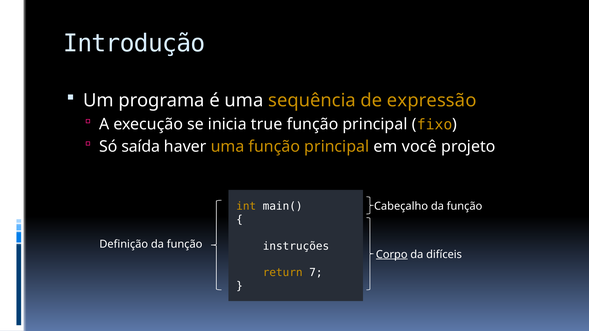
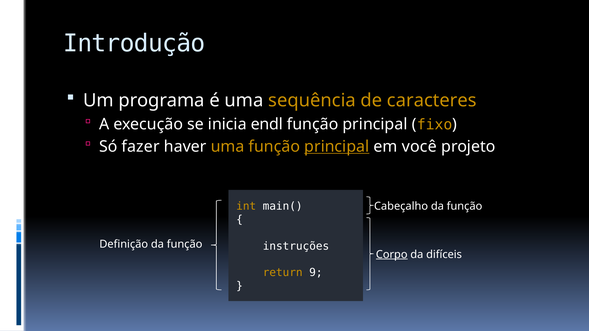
expressão: expressão -> caracteres (432, 101)
true: true -> endl (267, 124)
saída: saída -> fazer (141, 147)
principal underline: none -> present (337, 147)
7: 7 -> 9 (316, 273)
